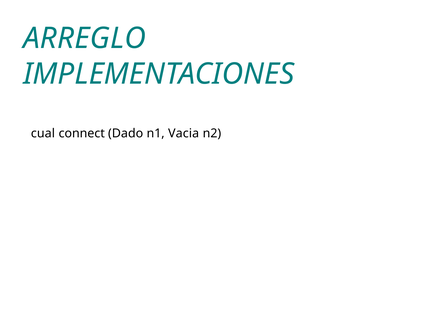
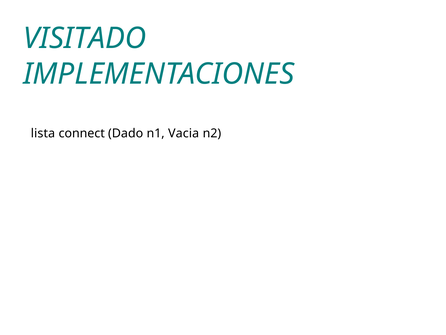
ARREGLO: ARREGLO -> VISITADO (85, 38)
cual: cual -> lista (43, 133)
